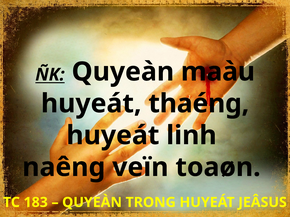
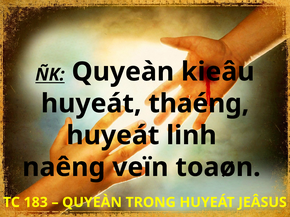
maàu: maàu -> kieâu (218, 72)
